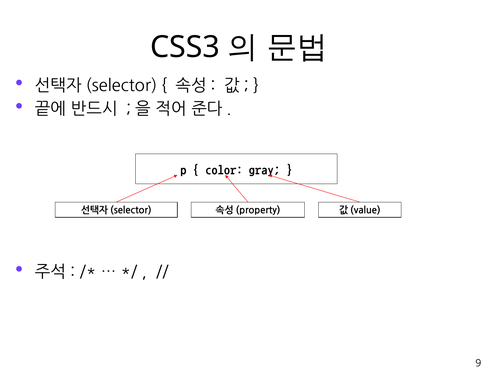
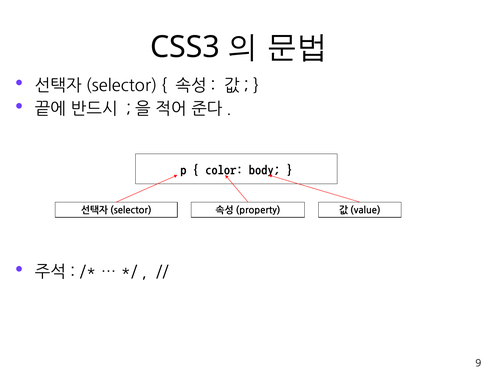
gray: gray -> body (264, 170)
